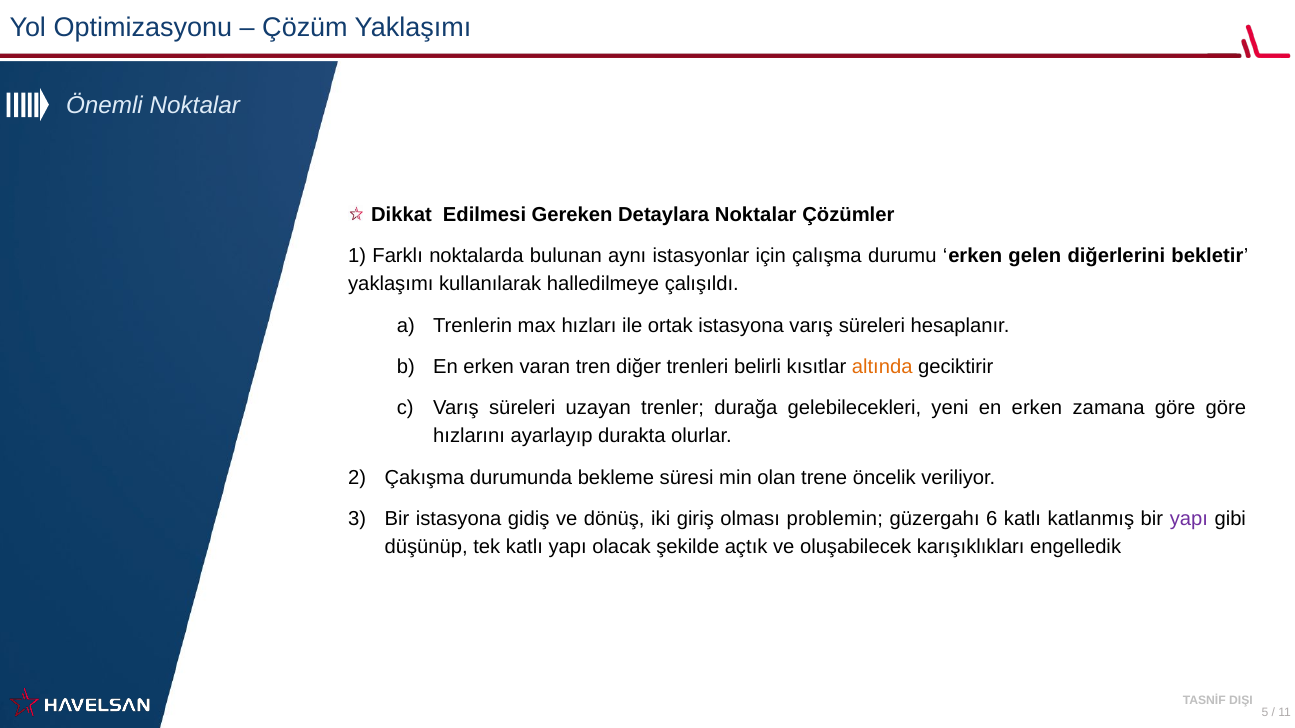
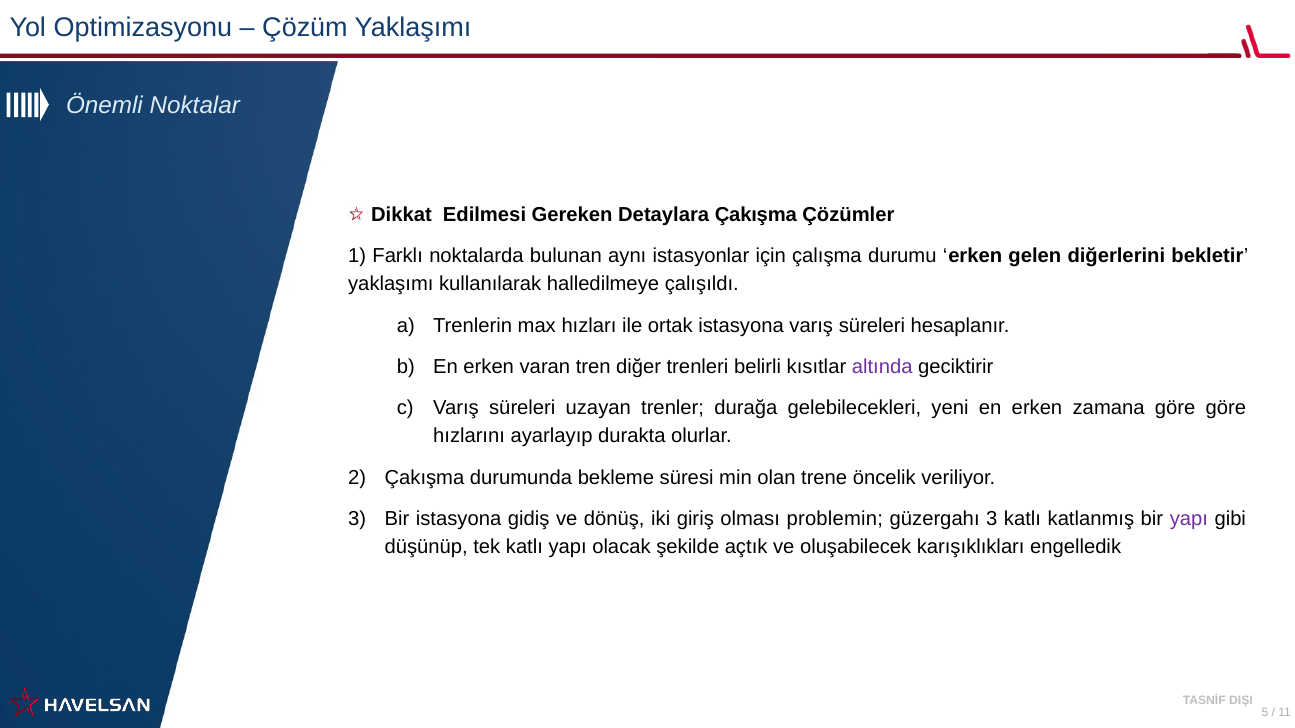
Detaylara Noktalar: Noktalar -> Çakışma (756, 215)
altında colour: orange -> purple (882, 367)
güzergahı 6: 6 -> 3 (992, 519)
